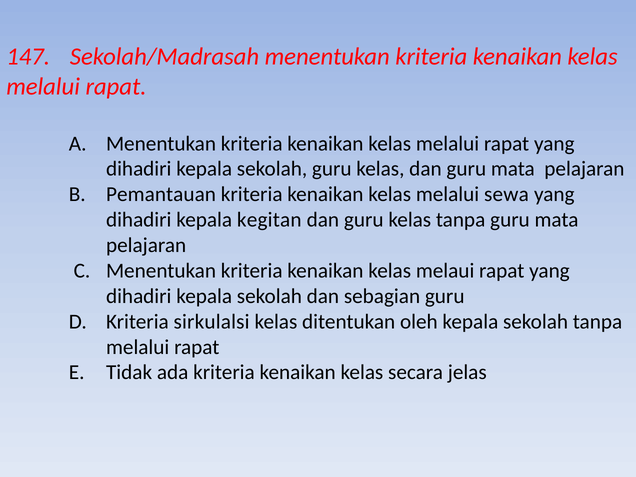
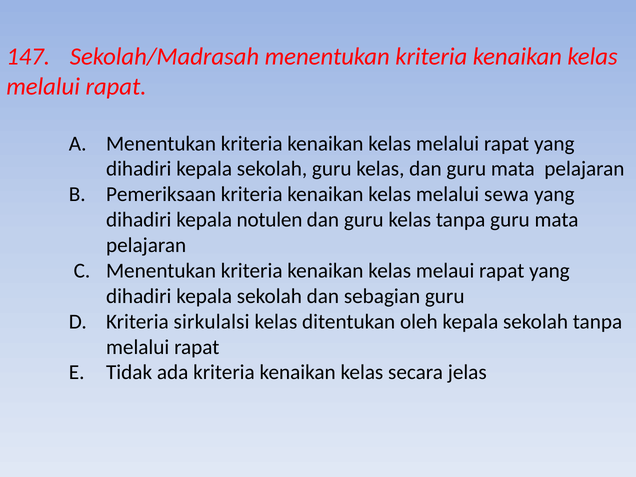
Pemantauan: Pemantauan -> Pemeriksaan (161, 194)
kegitan: kegitan -> notulen (269, 220)
